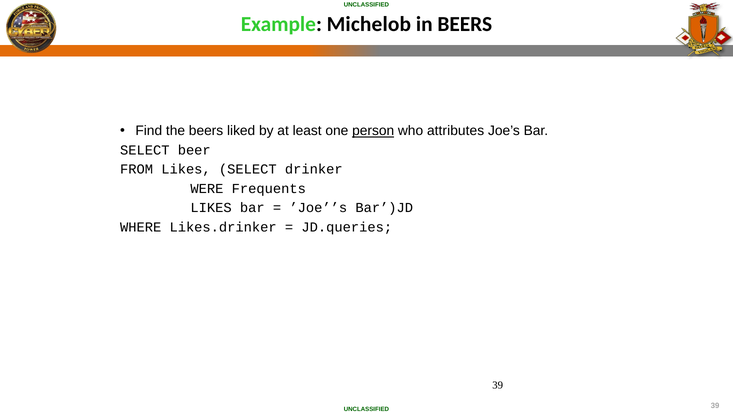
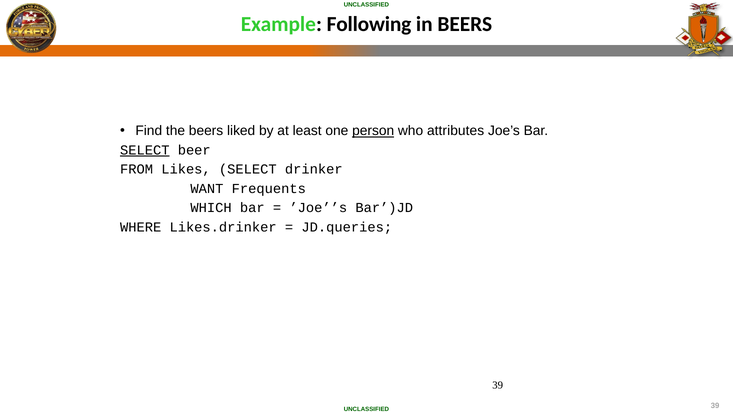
Michelob: Michelob -> Following (369, 24)
SELECT underline: none -> present (145, 150)
WERE: WERE -> WANT (207, 189)
LIKES: LIKES -> WHICH (211, 208)
